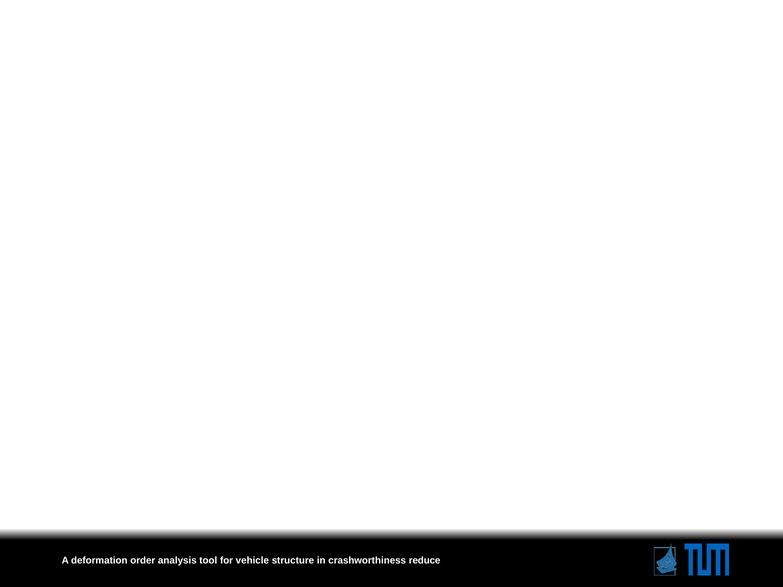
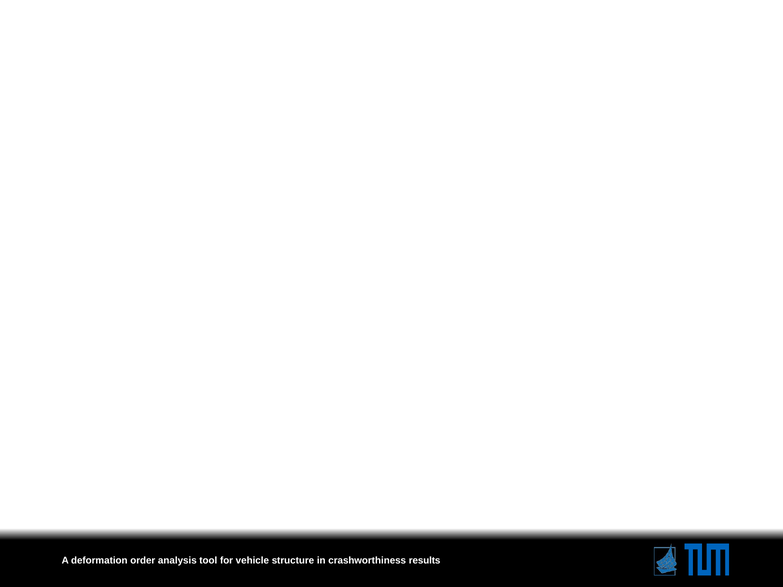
reduce: reduce -> results (425, 561)
